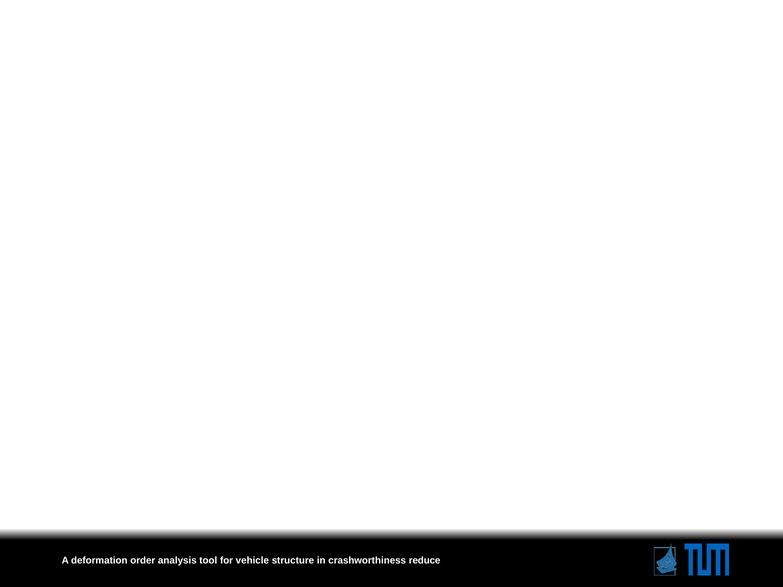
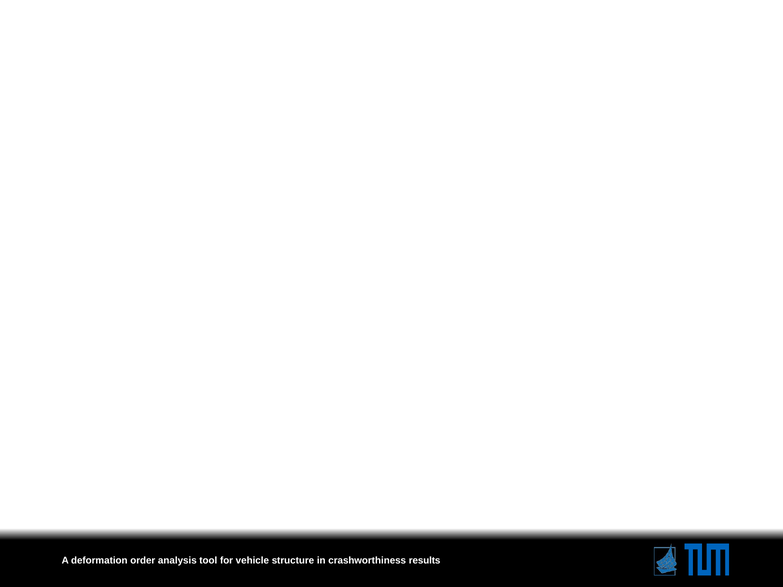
reduce: reduce -> results (425, 561)
